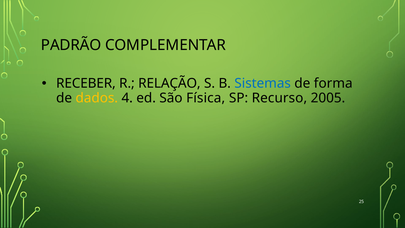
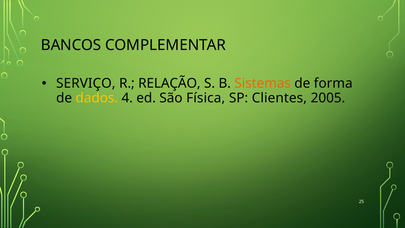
PADRÃO: PADRÃO -> BANCOS (71, 45)
RECEBER: RECEBER -> SERVIÇO (86, 83)
Sistemas colour: blue -> orange (263, 83)
Recurso: Recurso -> Clientes (279, 98)
